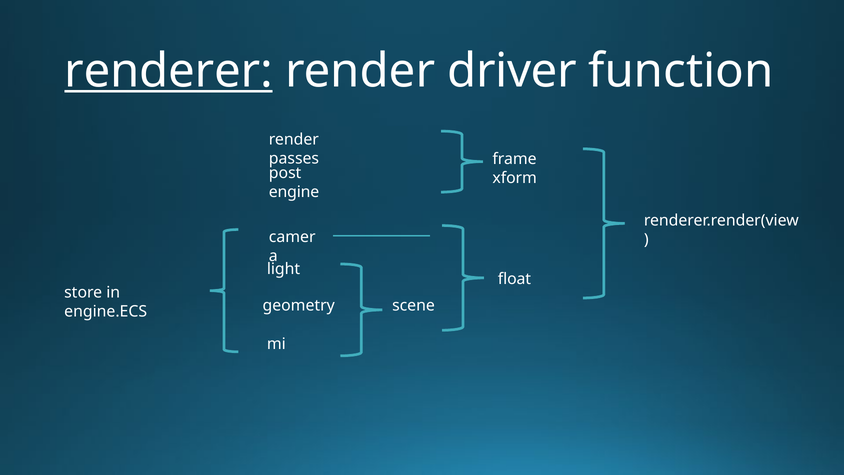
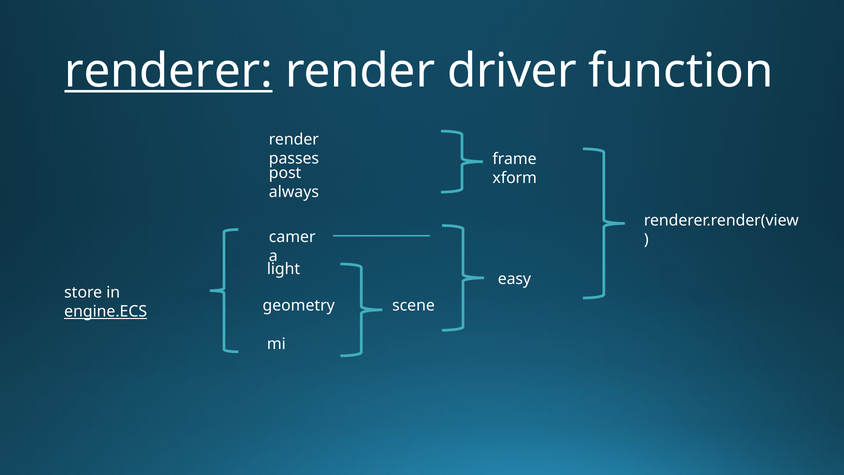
engine: engine -> always (294, 192)
float: float -> easy (514, 279)
engine.ECS underline: none -> present (106, 311)
